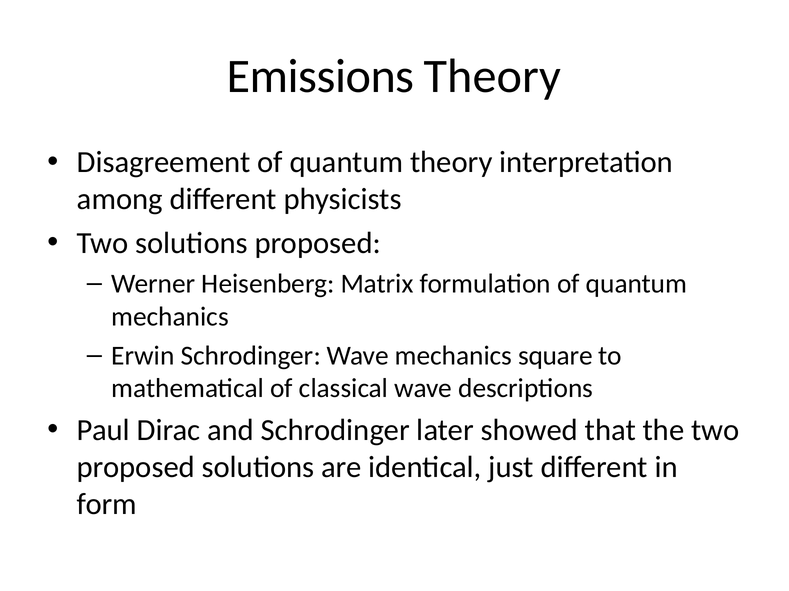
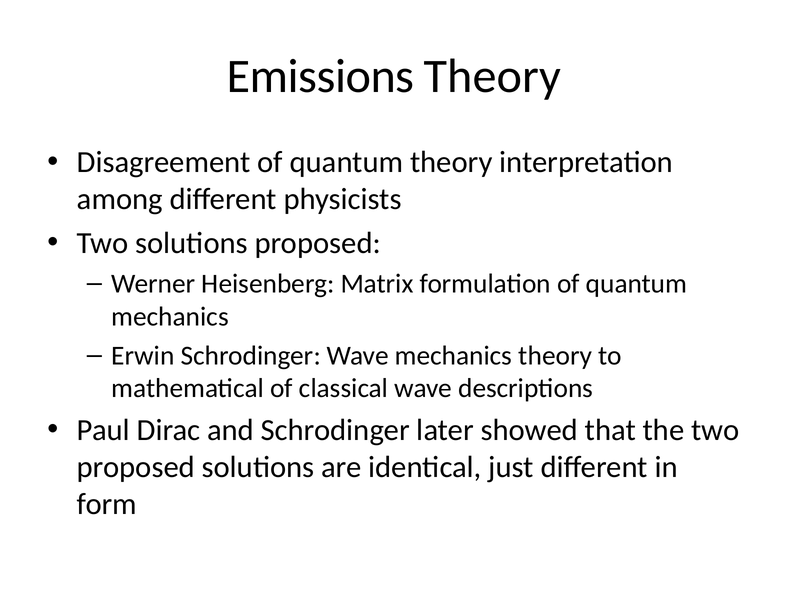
mechanics square: square -> theory (555, 356)
